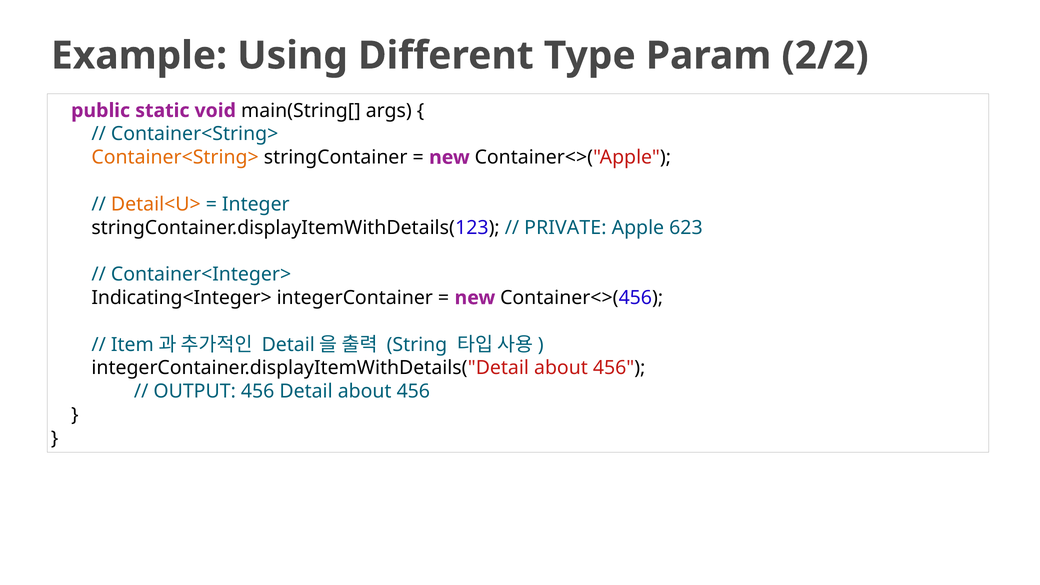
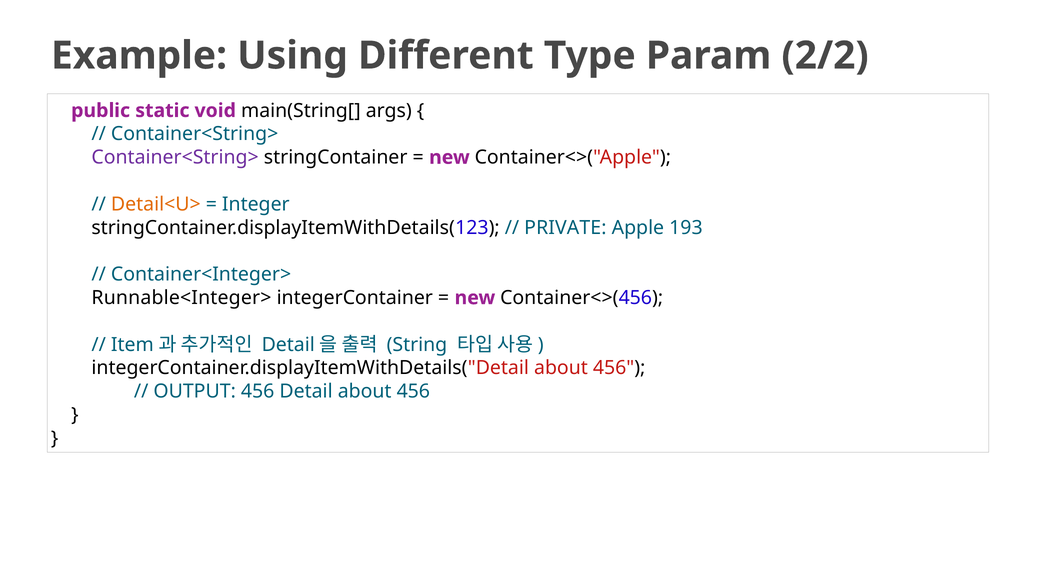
Container<String> colour: orange -> purple (175, 157)
623: 623 -> 193 (686, 228)
Indicating<Integer>: Indicating<Integer> -> Runnable<Integer> (181, 298)
